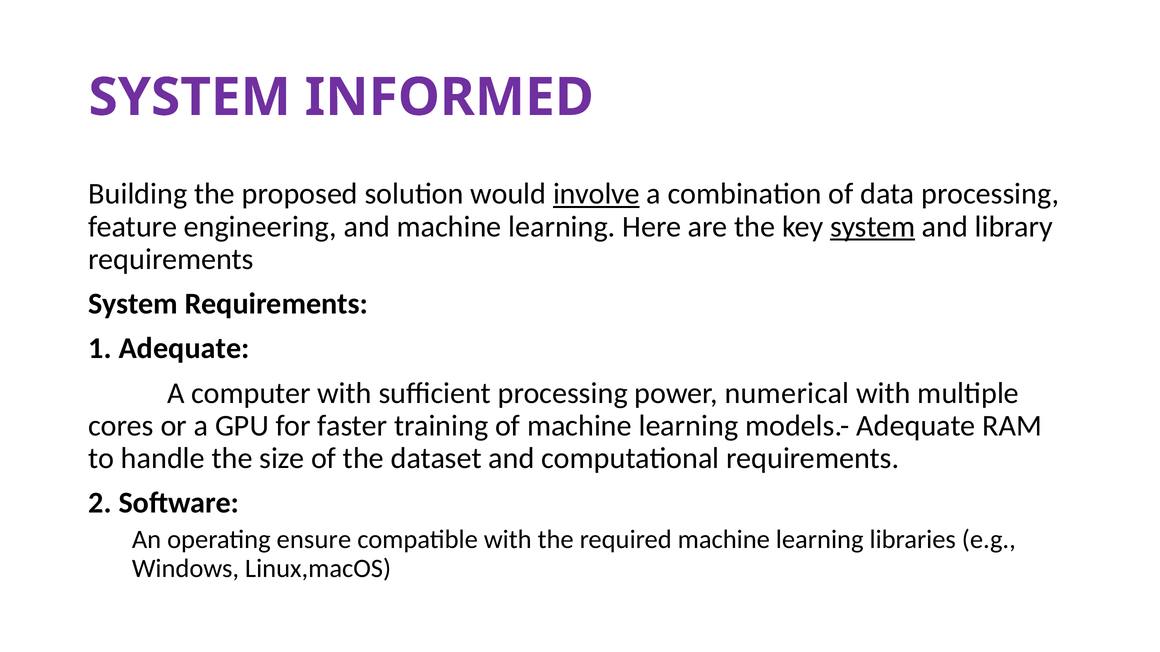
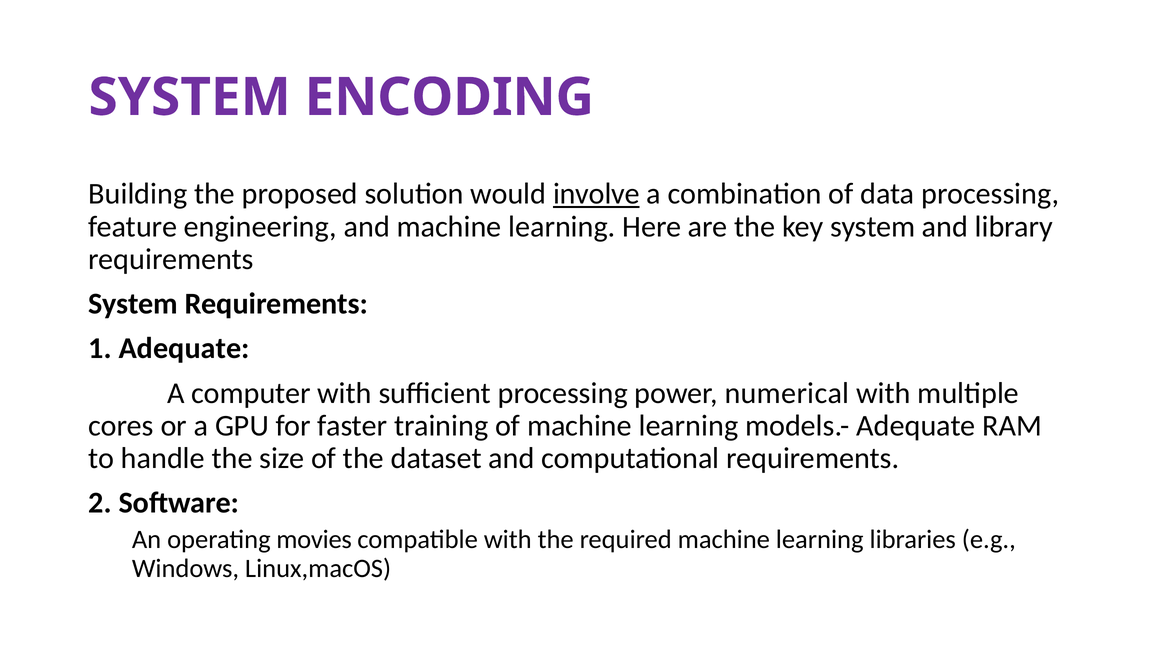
INFORMED: INFORMED -> ENCODING (449, 97)
system underline: present -> none (873, 227)
ensure: ensure -> movies (314, 540)
